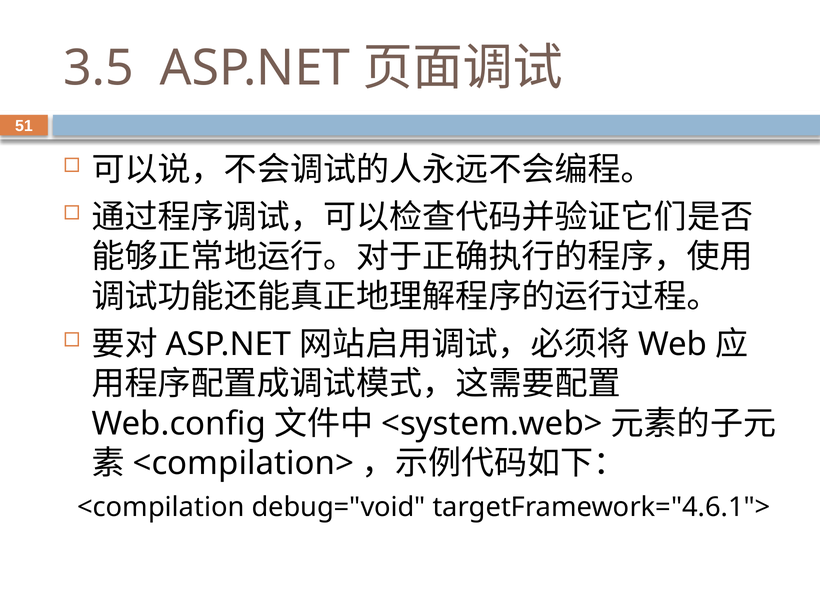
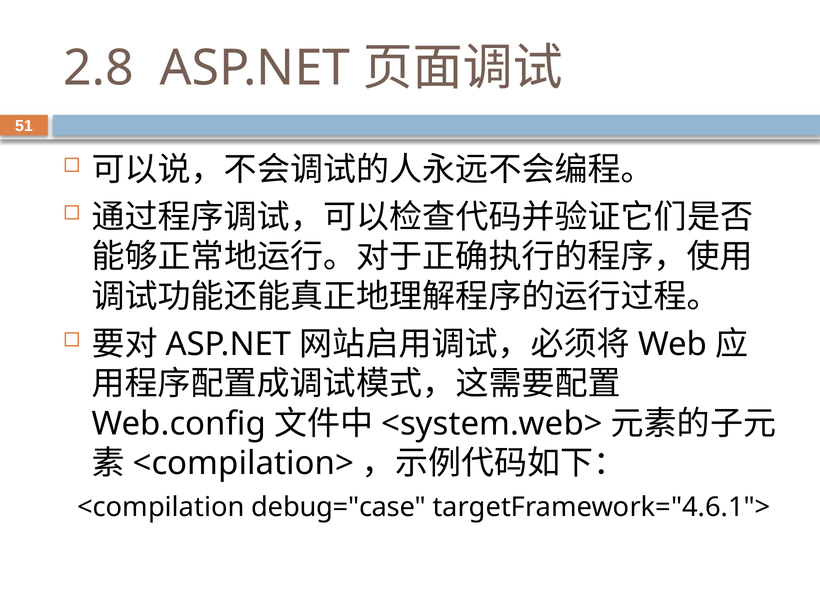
3.5: 3.5 -> 2.8 (98, 68)
debug="void: debug="void -> debug="case (339, 507)
